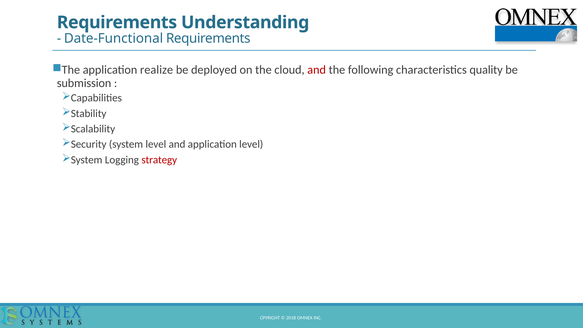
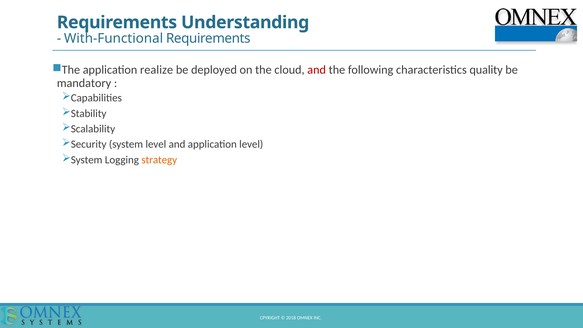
Date-Functional: Date-Functional -> With-Functional (114, 38)
submission: submission -> mandatory (84, 83)
strategy colour: red -> orange (159, 160)
